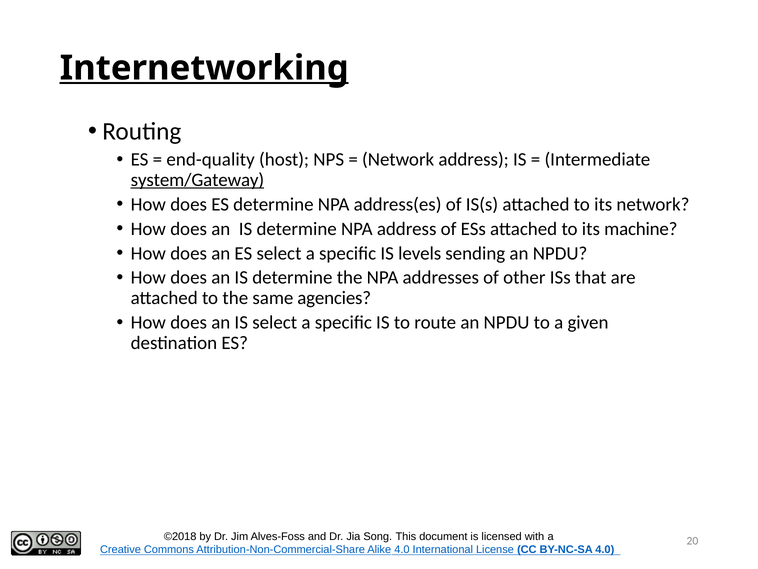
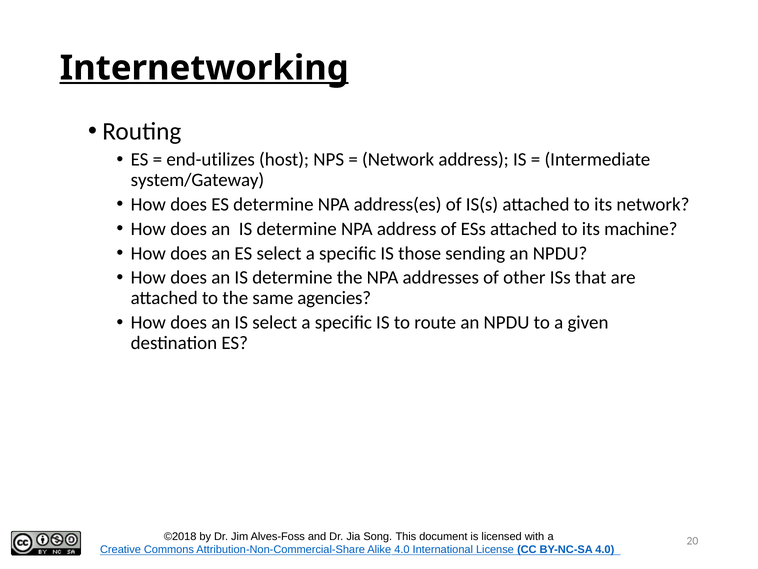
end-quality: end-quality -> end-utilizes (211, 159)
system/Gateway underline: present -> none (197, 180)
levels: levels -> those (420, 253)
